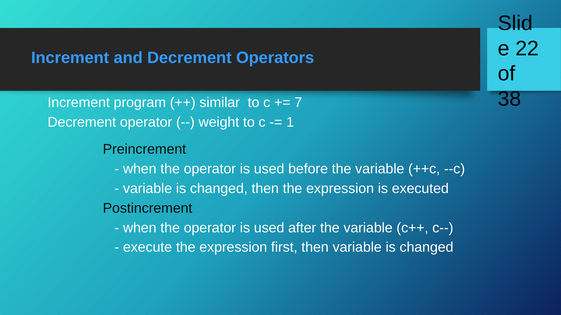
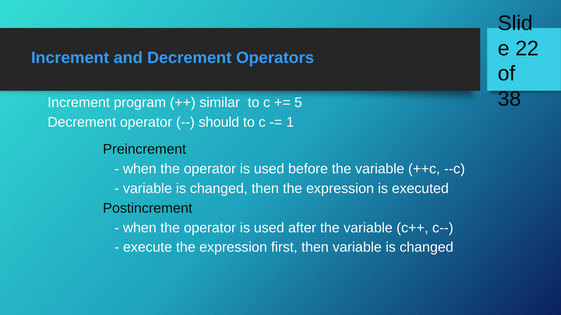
7: 7 -> 5 (298, 103)
weight: weight -> should (219, 122)
